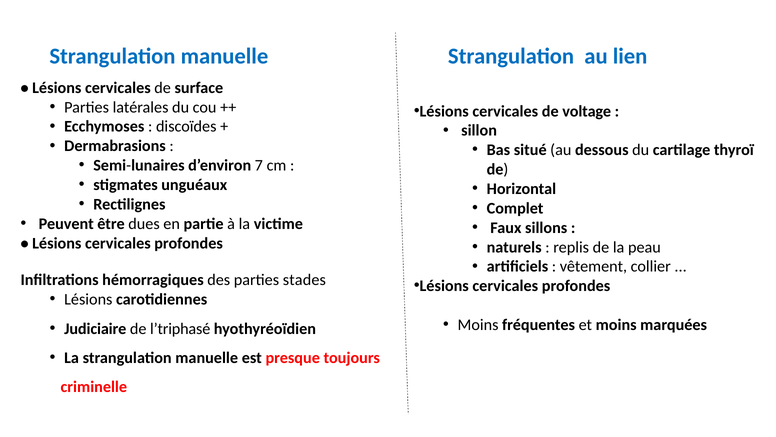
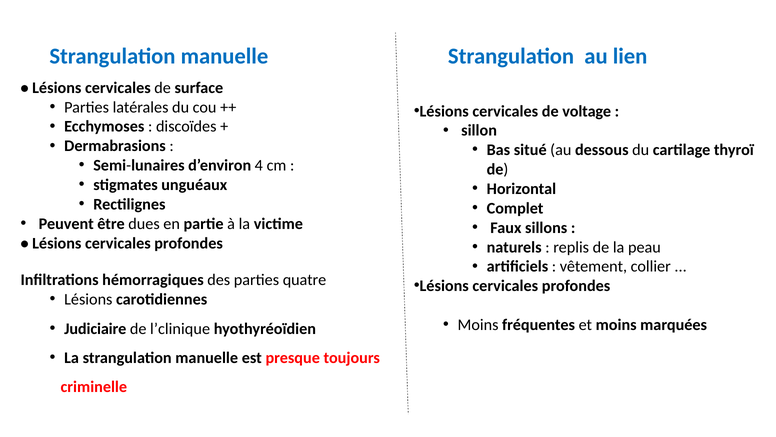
7: 7 -> 4 (259, 165)
stades: stades -> quatre (304, 280)
l’triphasé: l’triphasé -> l’clinique (180, 328)
